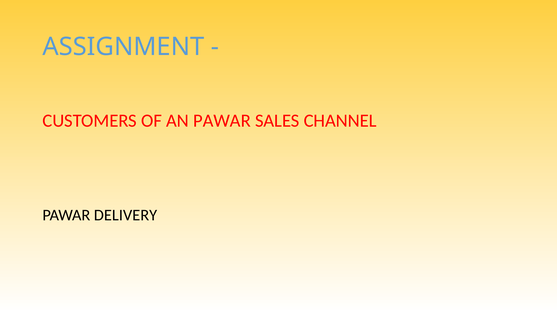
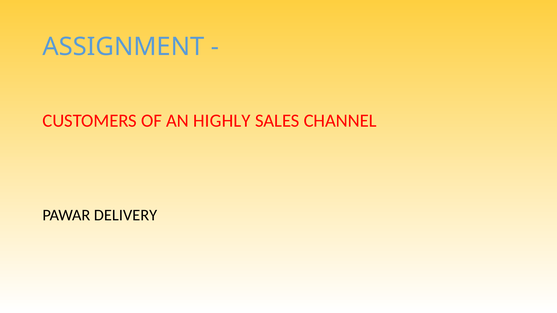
AN PAWAR: PAWAR -> HIGHLY (222, 121)
